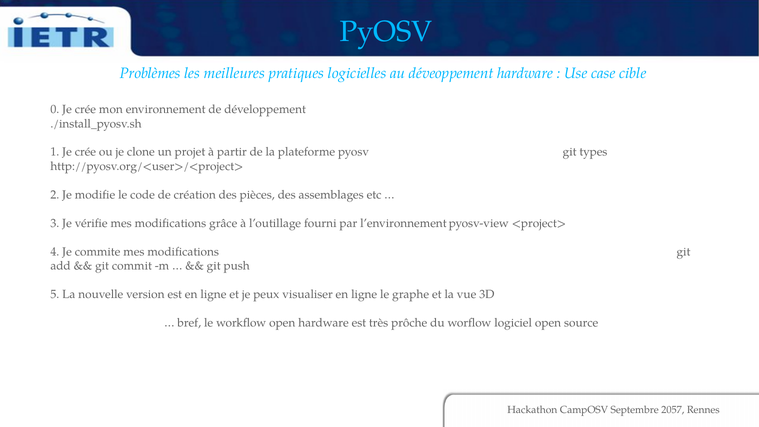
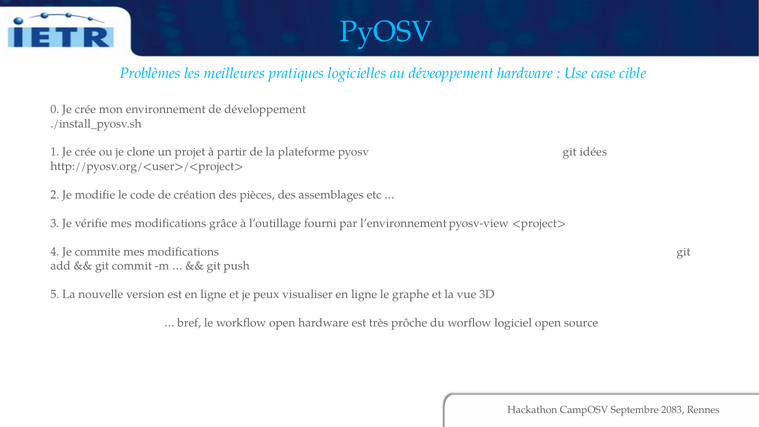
types: types -> idées (593, 152)
2057: 2057 -> 2083 (673, 410)
